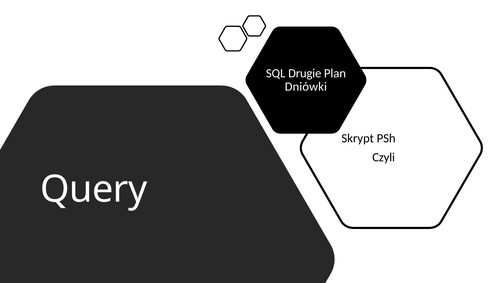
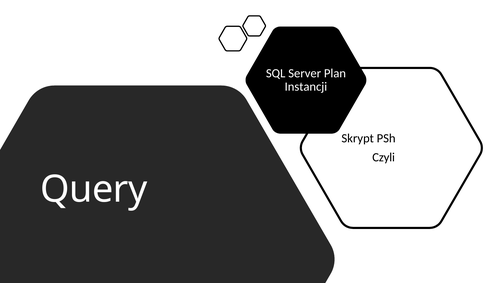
Drugie: Drugie -> Server (305, 73)
Dniówki: Dniówki -> Instancji (306, 87)
